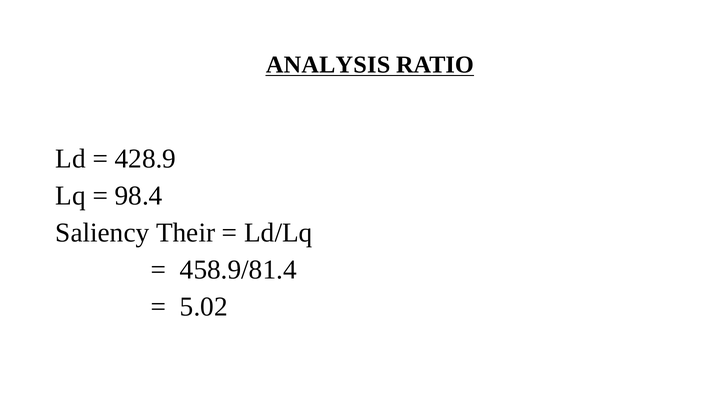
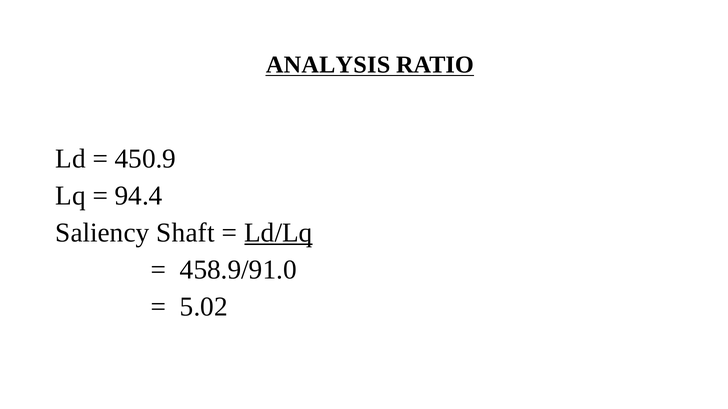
428.9: 428.9 -> 450.9 (145, 159)
98.4: 98.4 -> 94.4 (139, 196)
Their: Their -> Shaft (186, 233)
Ld/Lq underline: none -> present (278, 233)
458.9/81.4: 458.9/81.4 -> 458.9/91.0 (238, 270)
